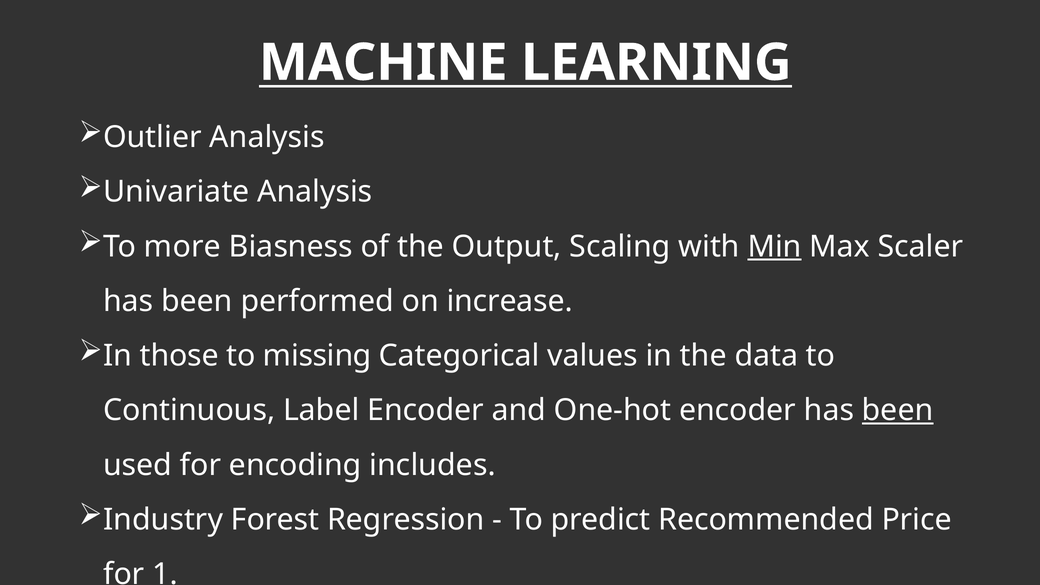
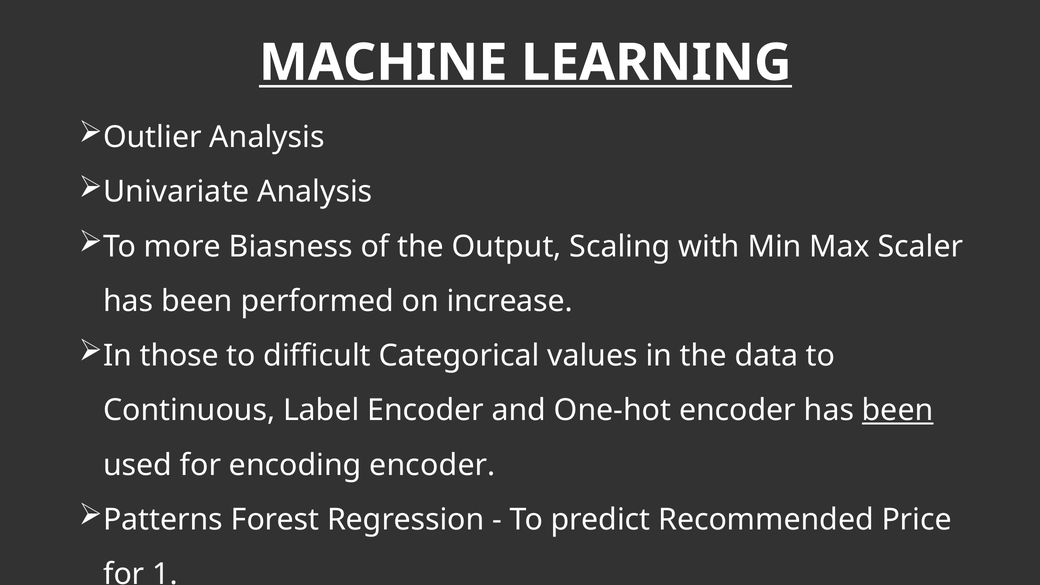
Min underline: present -> none (775, 247)
missing: missing -> difficult (317, 356)
encoding includes: includes -> encoder (432, 465)
Industry: Industry -> Patterns (163, 520)
